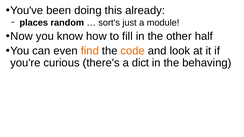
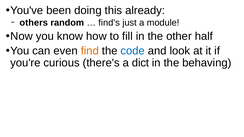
places: places -> others (34, 23)
sort's: sort's -> find's (109, 23)
code colour: orange -> blue (133, 51)
